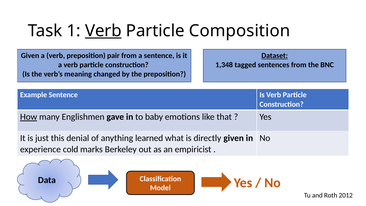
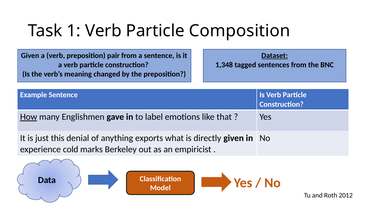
Verb underline: present -> none (103, 31)
baby: baby -> label (154, 117)
learned: learned -> exports (149, 138)
